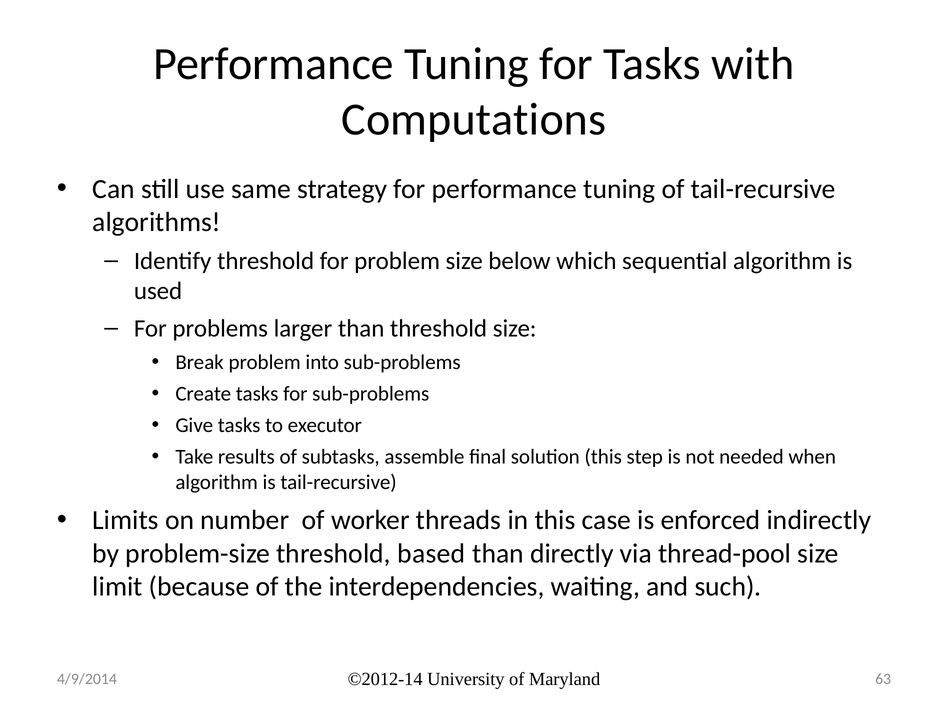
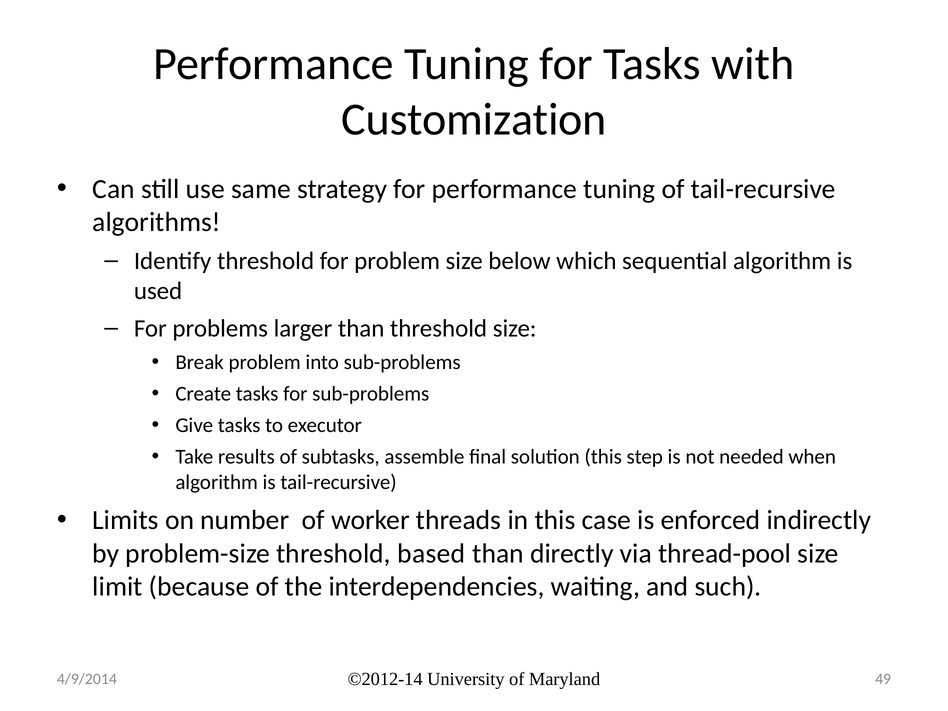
Computations: Computations -> Customization (474, 119)
63: 63 -> 49 (883, 679)
